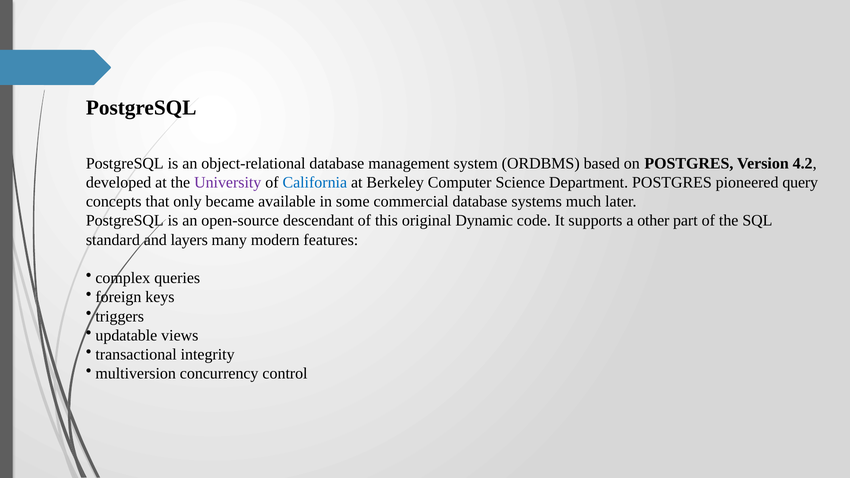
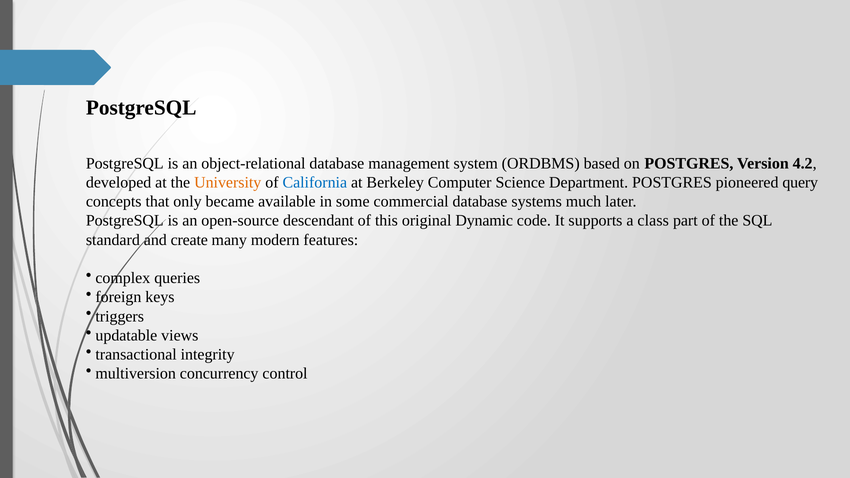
University colour: purple -> orange (228, 182)
other: other -> class (653, 221)
layers: layers -> create (189, 240)
